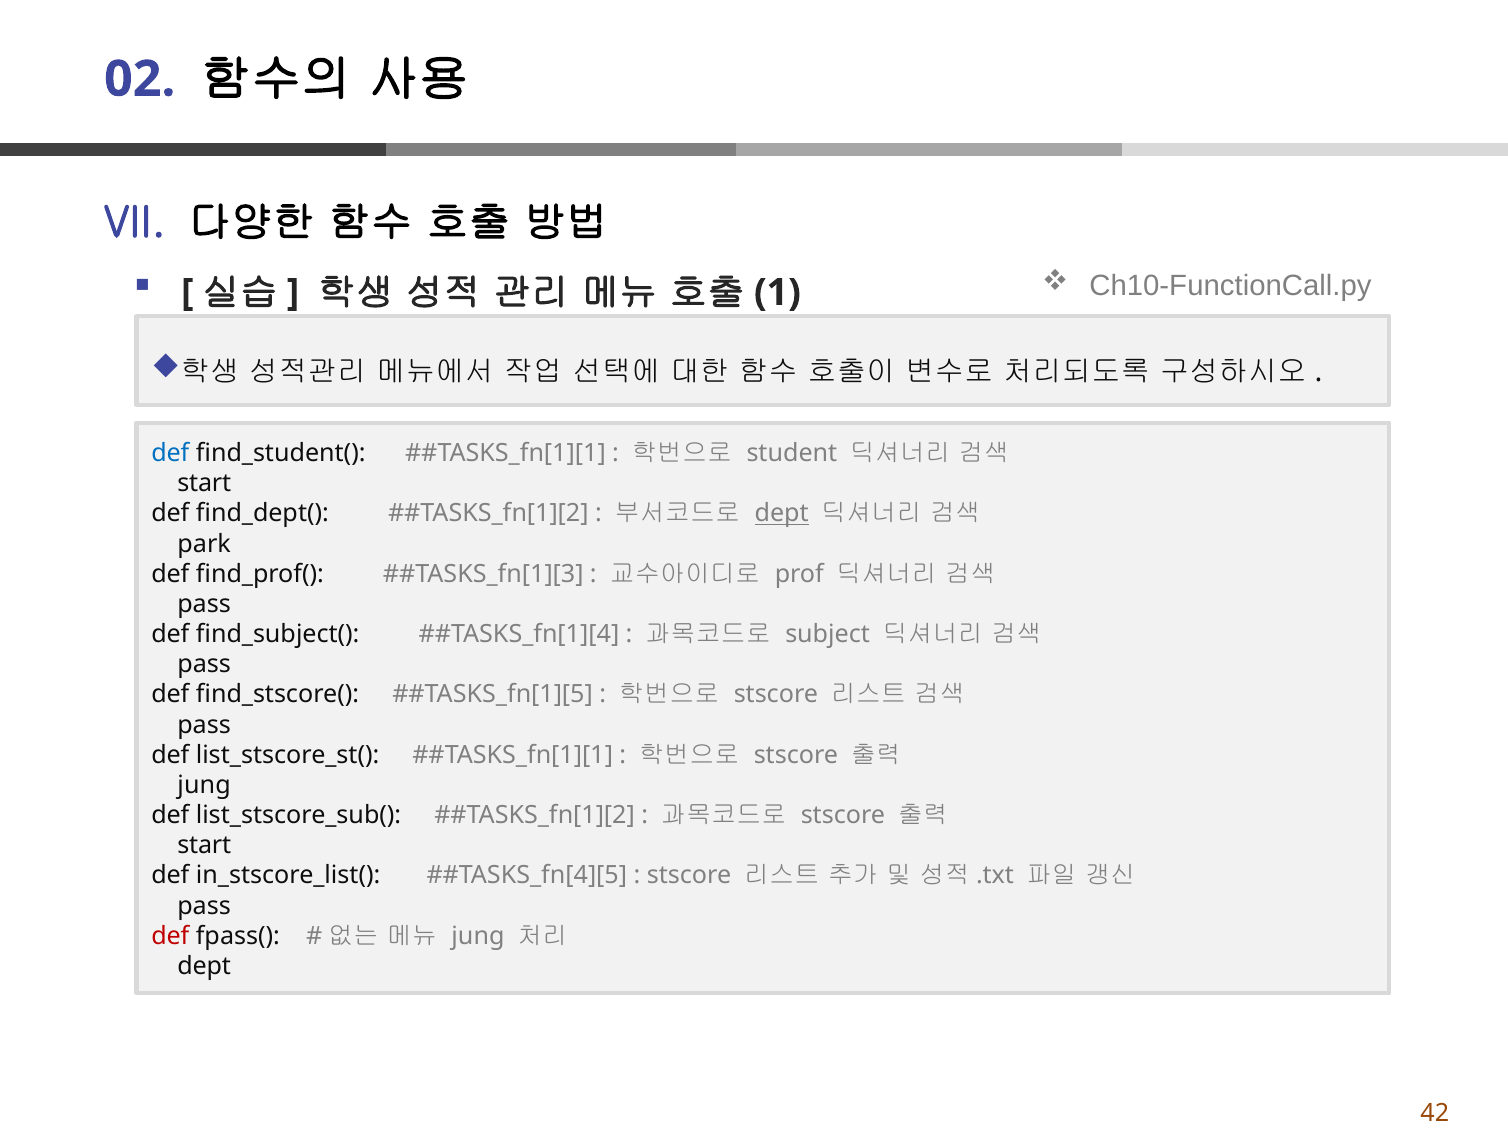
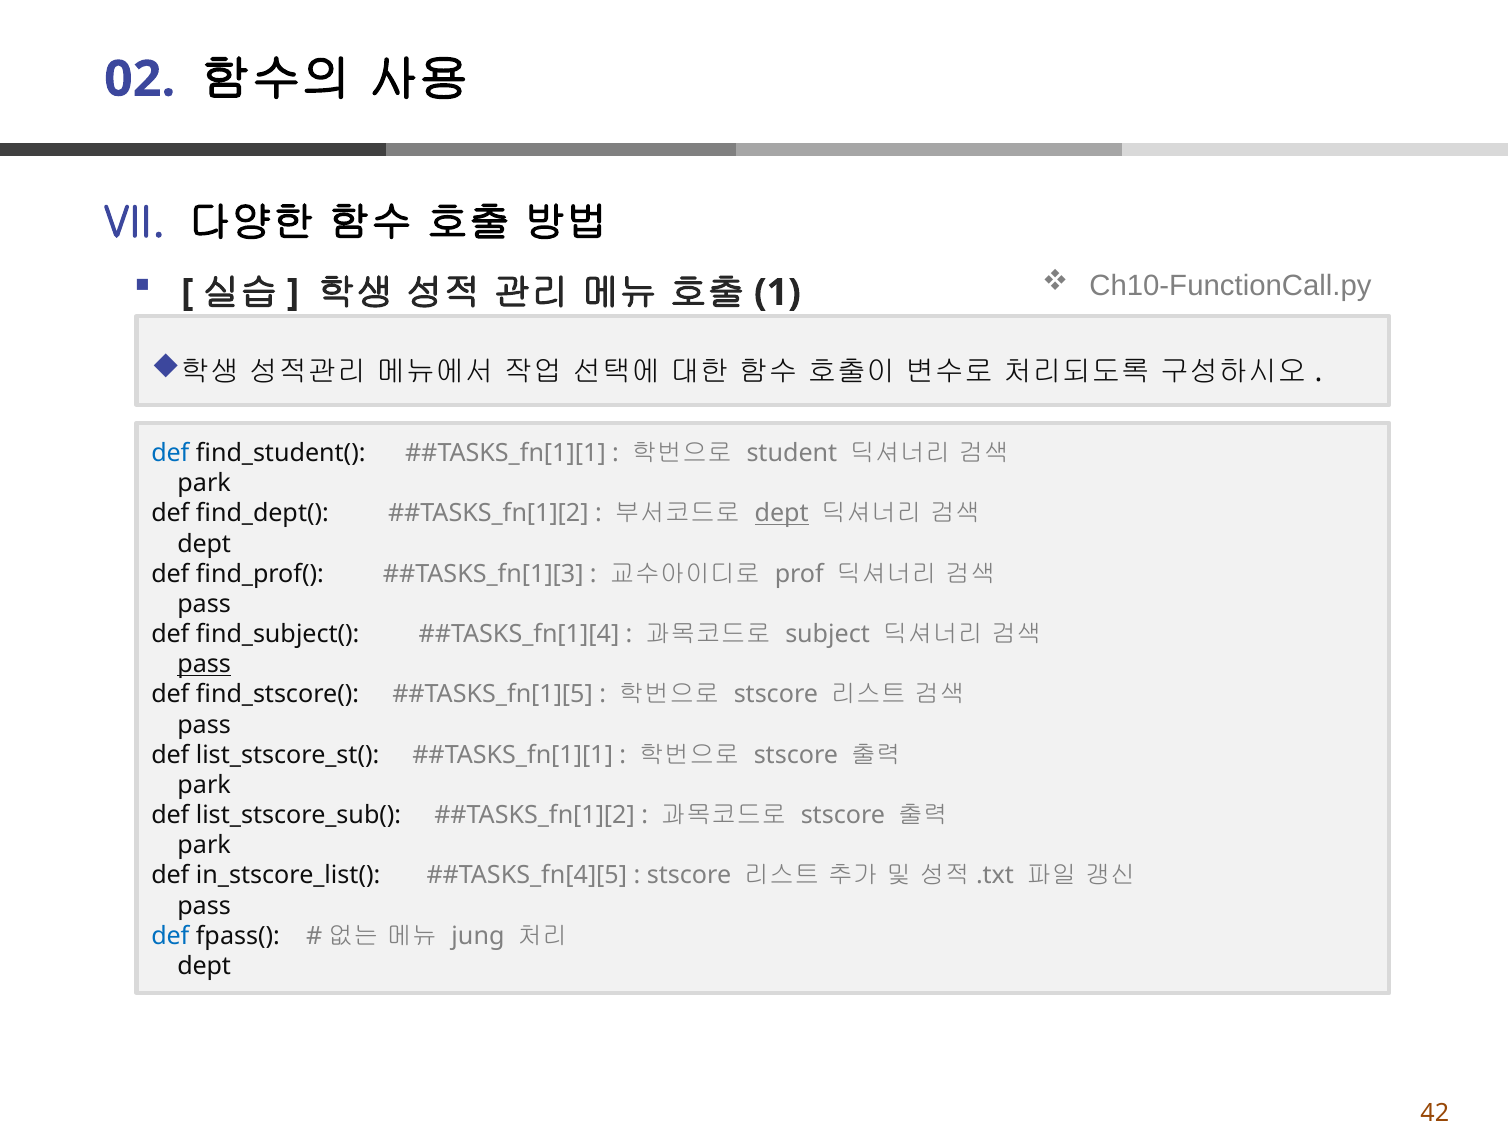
start: start -> park (204, 484)
park: park -> dept (204, 544)
pass underline: none -> present (204, 664)
jung: jung -> park (204, 785)
start: start -> park (204, 845)
def colour: red -> blue (170, 936)
